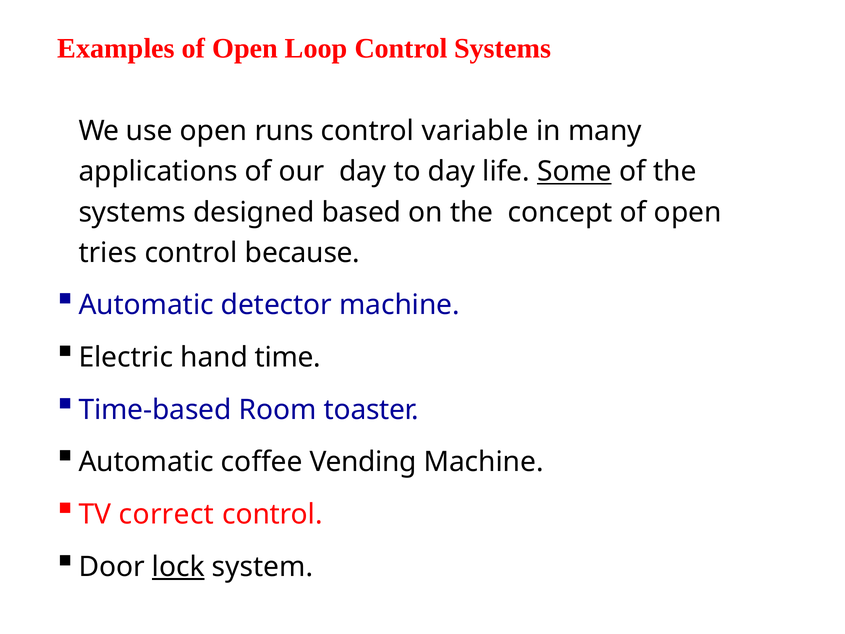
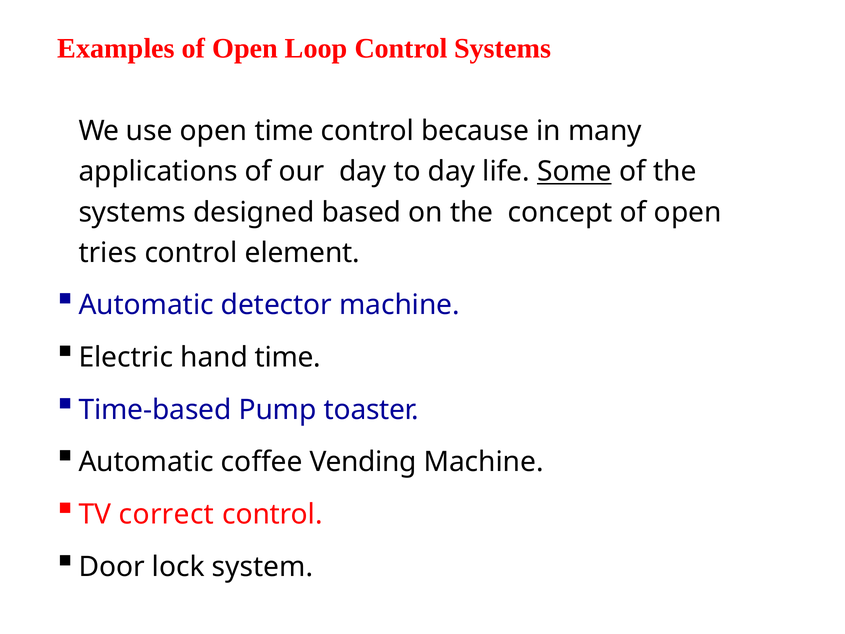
open runs: runs -> time (284, 131)
variable: variable -> because (475, 131)
because: because -> element (302, 253)
Room: Room -> Pump (278, 410)
lock underline: present -> none (178, 567)
